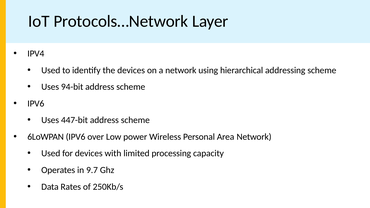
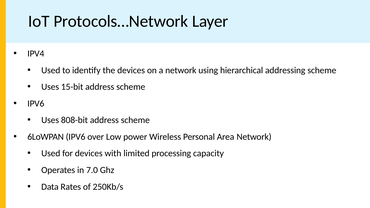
94-bit: 94-bit -> 15-bit (72, 87)
447-bit: 447-bit -> 808-bit (74, 120)
9.7: 9.7 -> 7.0 (92, 170)
